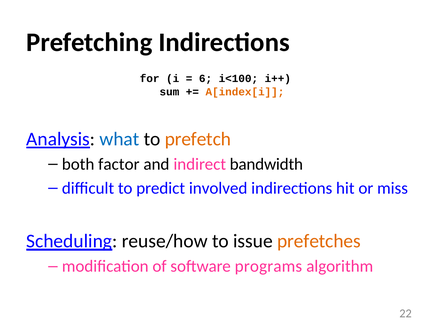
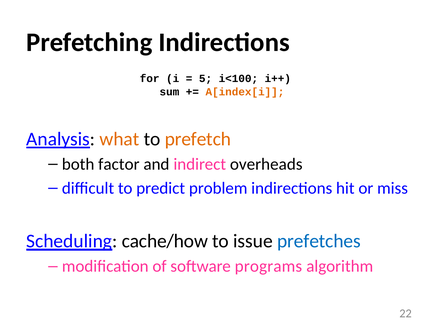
6: 6 -> 5 (206, 79)
what colour: blue -> orange (119, 139)
bandwidth: bandwidth -> overheads (266, 164)
involved: involved -> problem (218, 188)
reuse/how: reuse/how -> cache/how (165, 242)
prefetches colour: orange -> blue (319, 242)
